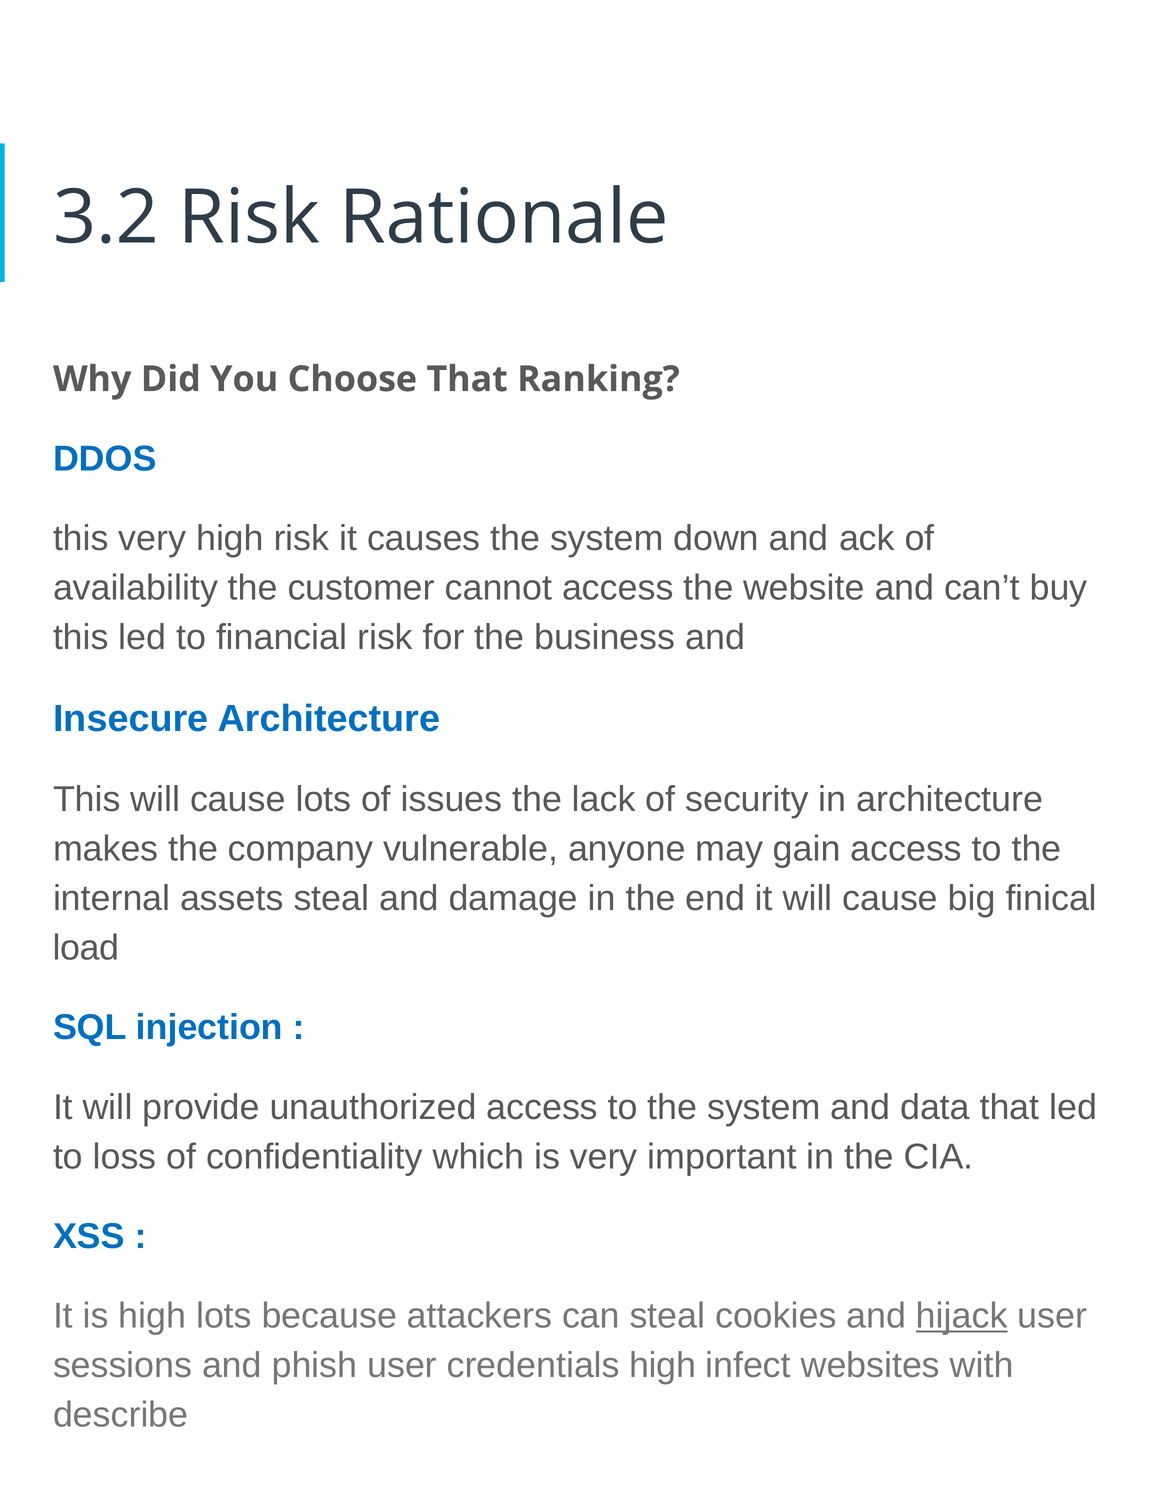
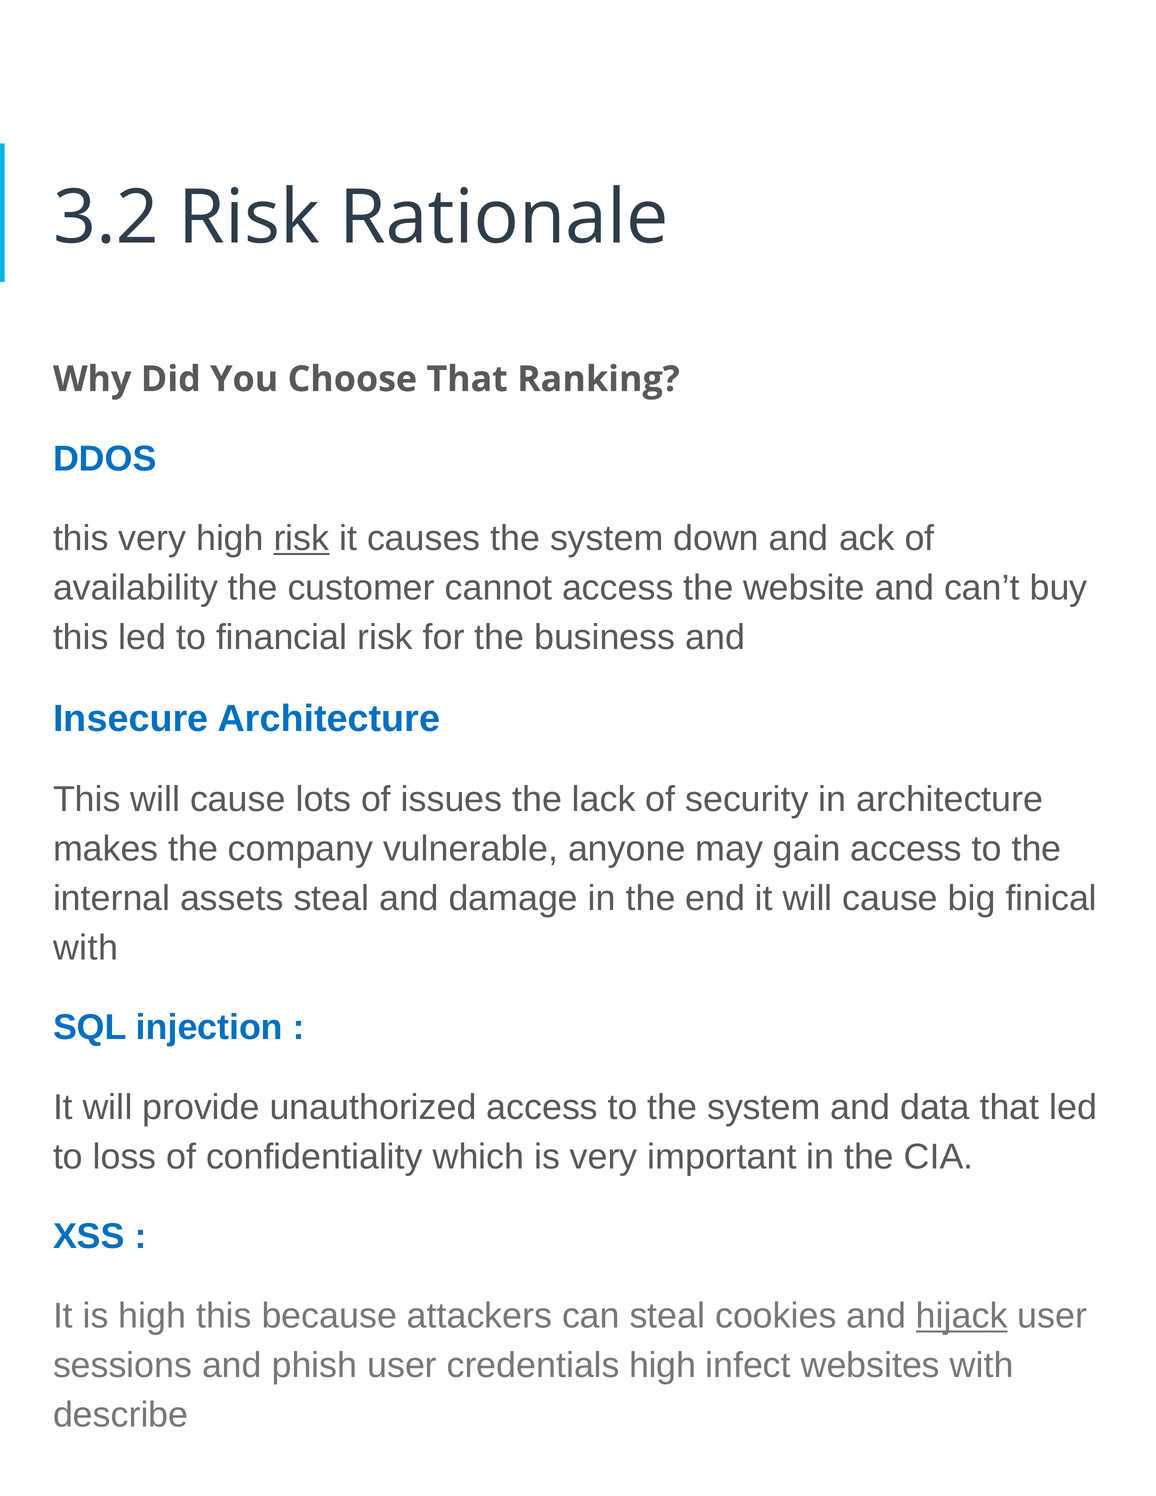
risk underline: none -> present (301, 539)
load: load -> with (86, 948)
high lots: lots -> this (224, 1316)
